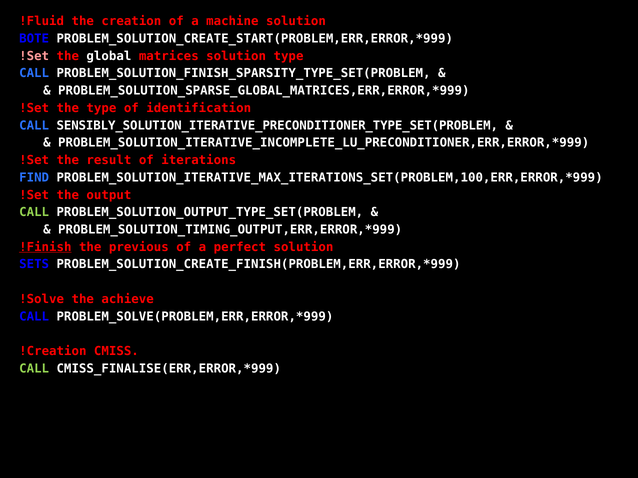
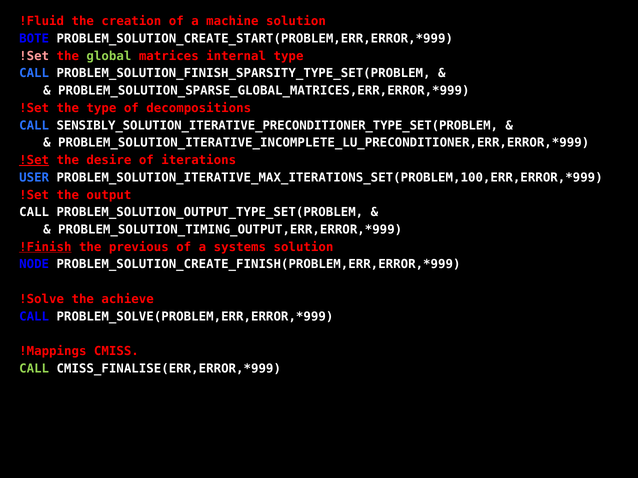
global colour: white -> light green (109, 56)
matrices solution: solution -> internal (236, 56)
identification: identification -> decompositions (199, 108)
!Set underline: none -> present (34, 160)
result: result -> desire (109, 160)
FIND: FIND -> USER (34, 178)
CALL colour: light green -> white (34, 212)
perfect: perfect -> systems (240, 247)
SETS: SETS -> NODE (34, 265)
!Creation: !Creation -> !Mappings (53, 352)
